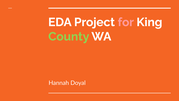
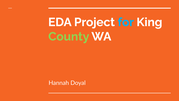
for colour: pink -> light blue (126, 22)
